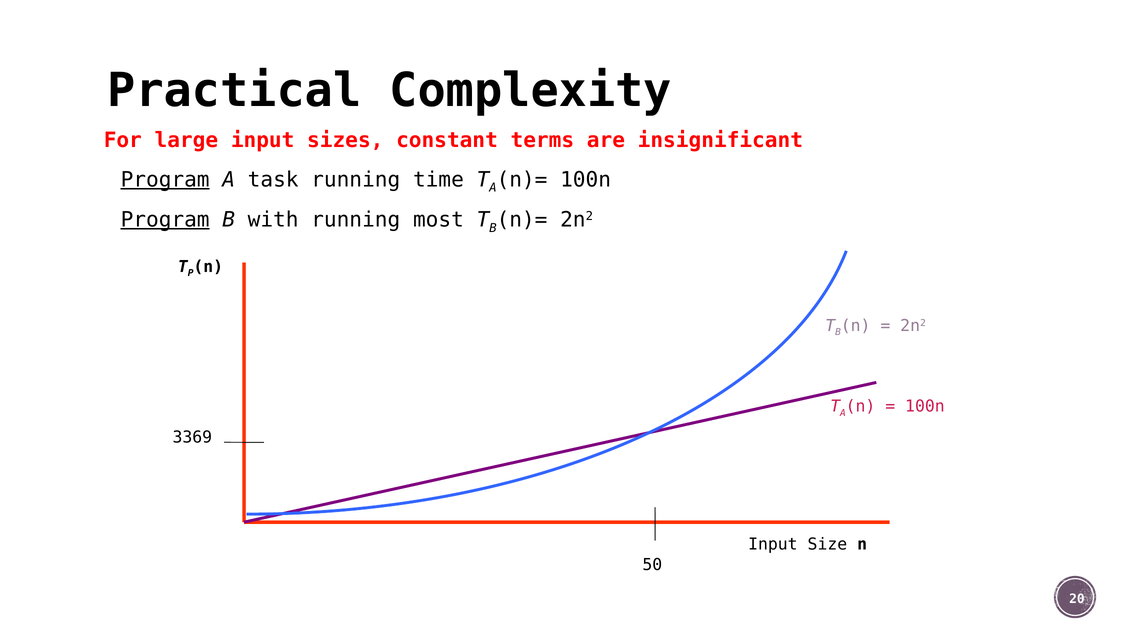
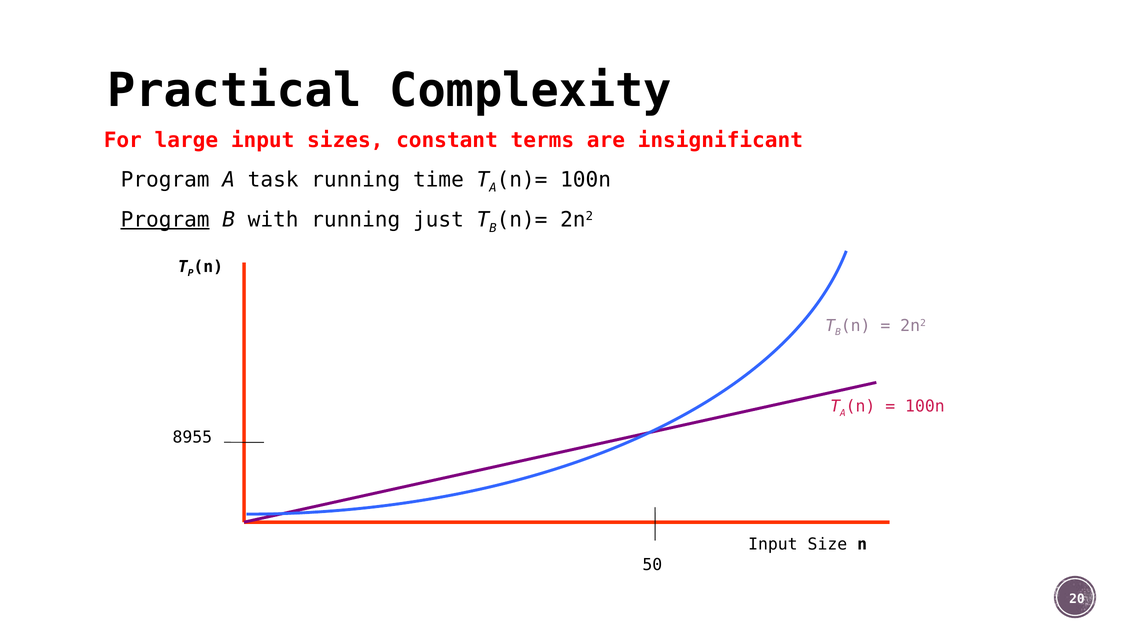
Program underline: present -> none (165, 180)
most: most -> just (438, 220)
3369: 3369 -> 8955 (192, 437)
